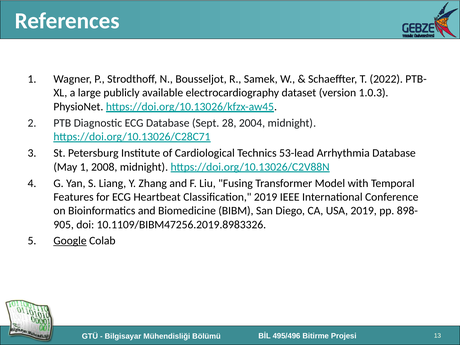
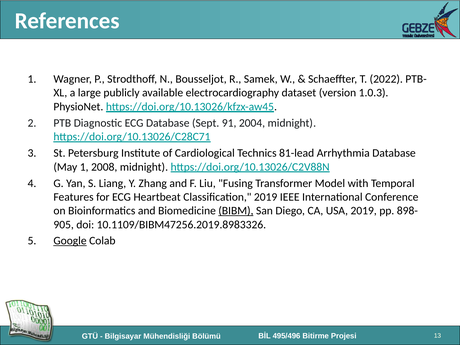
28: 28 -> 91 (229, 123)
53-lead: 53-lead -> 81-lead (297, 153)
BIBM underline: none -> present (236, 211)
